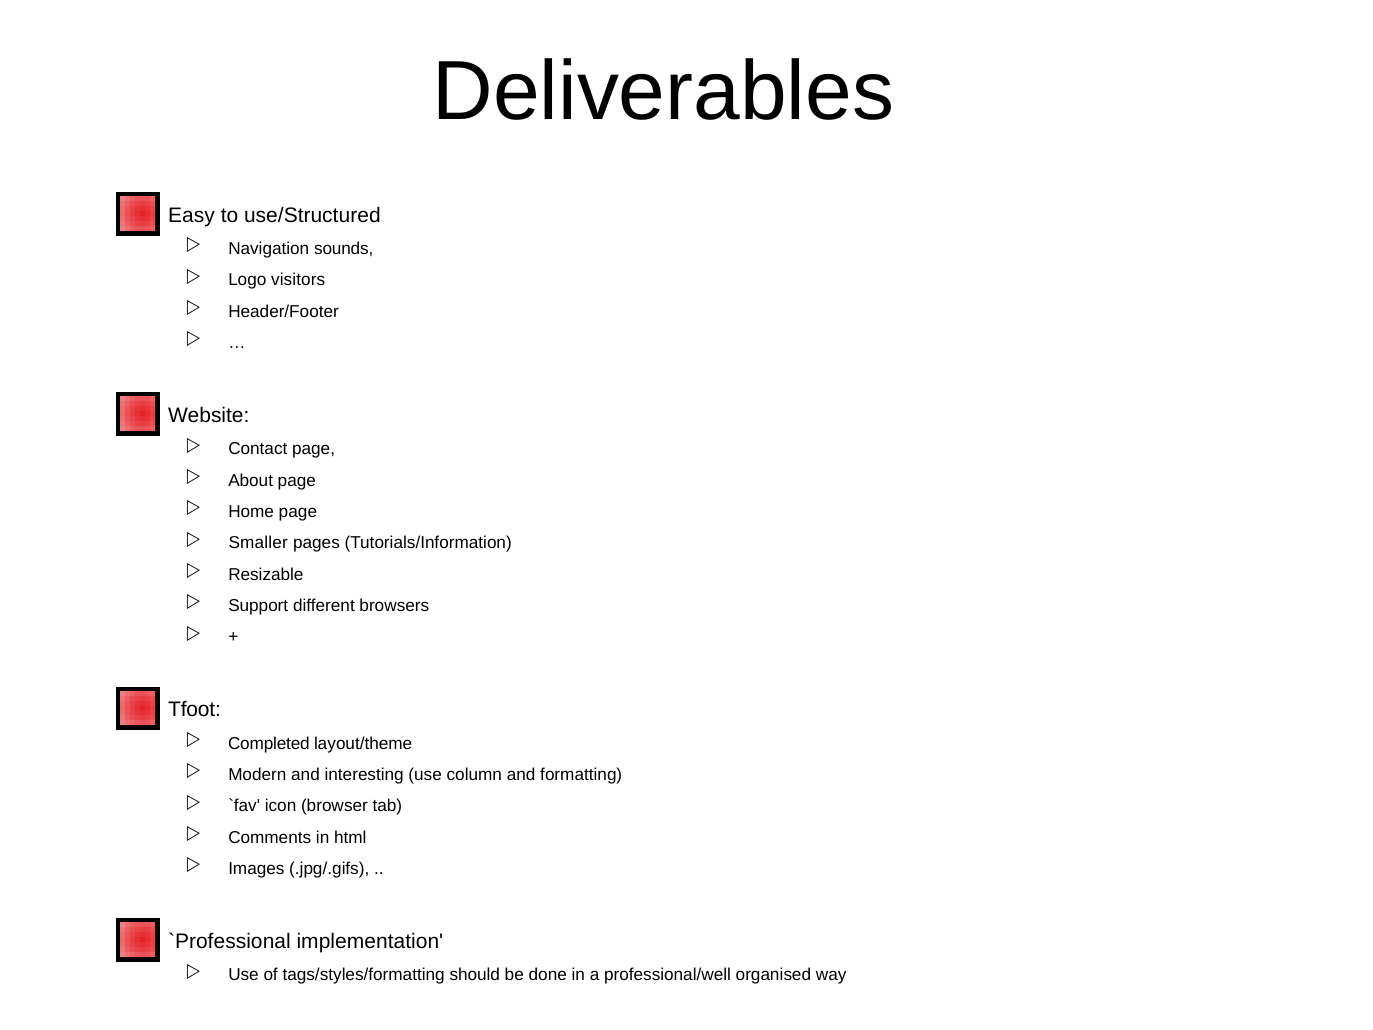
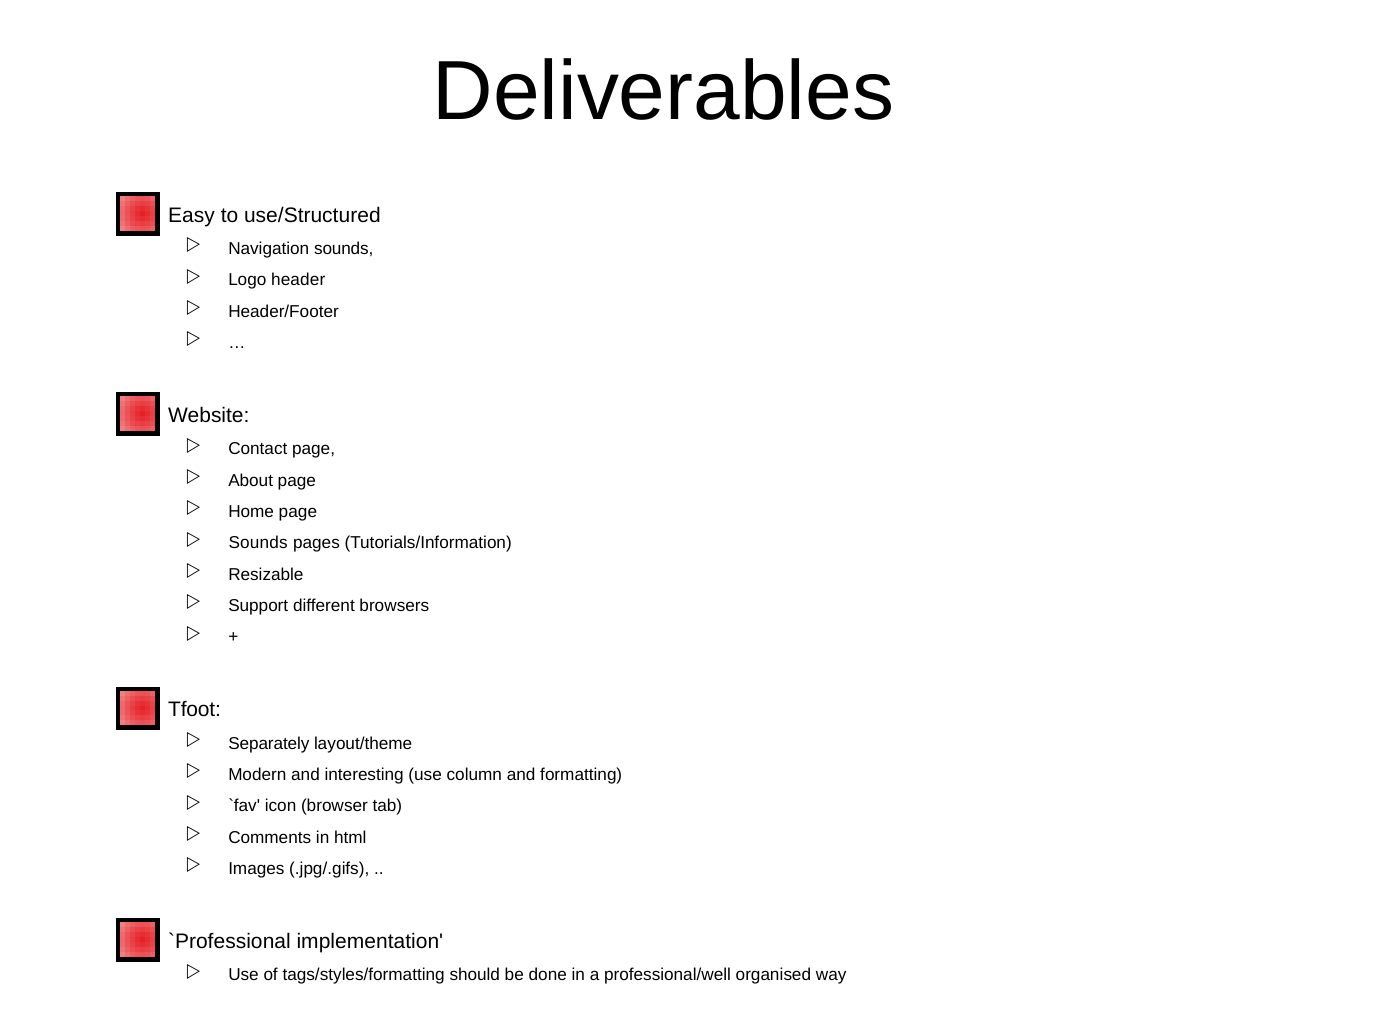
visitors: visitors -> header (298, 280)
Smaller: Smaller -> Sounds (258, 543)
Completed: Completed -> Separately (269, 743)
